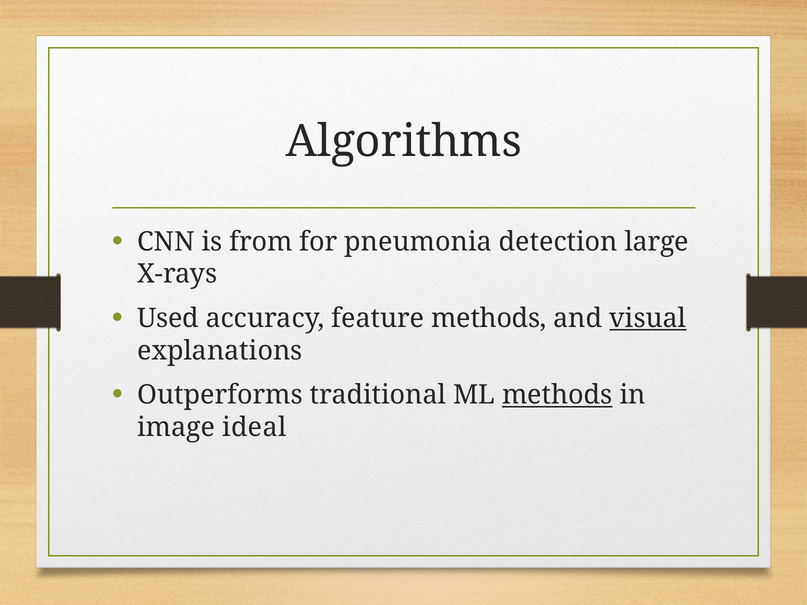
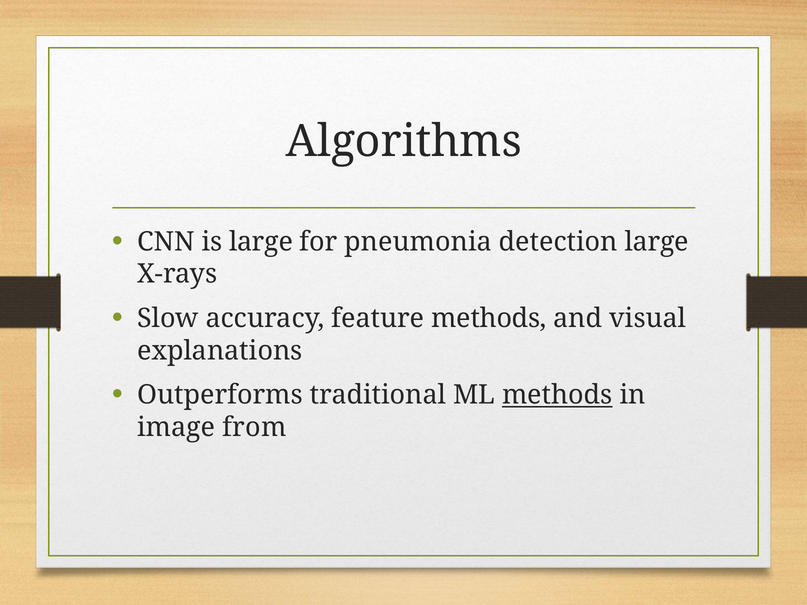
is from: from -> large (261, 242)
Used: Used -> Slow (168, 318)
visual underline: present -> none (648, 318)
ideal: ideal -> from (254, 427)
